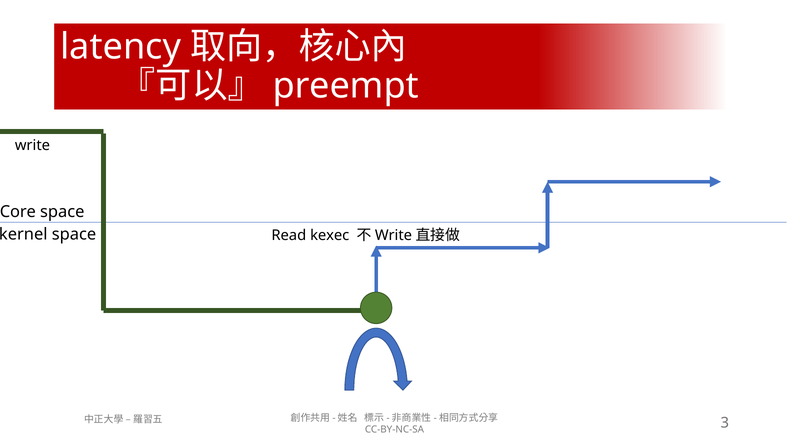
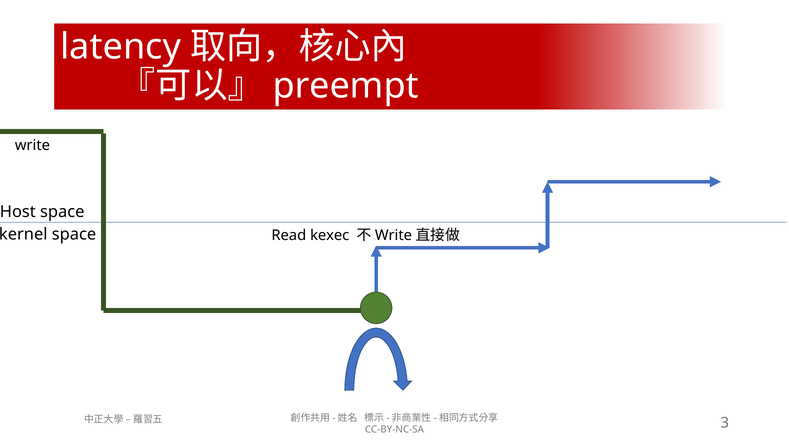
Core: Core -> Host (18, 211)
